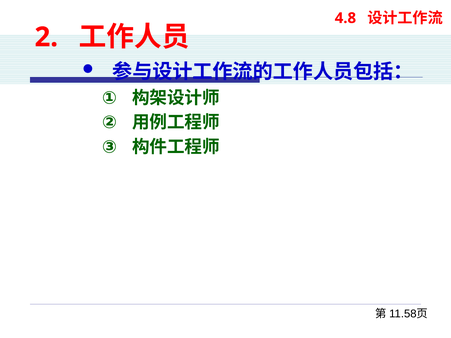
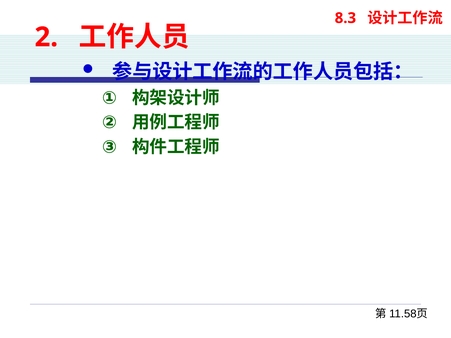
4.8: 4.8 -> 8.3 (345, 18)
